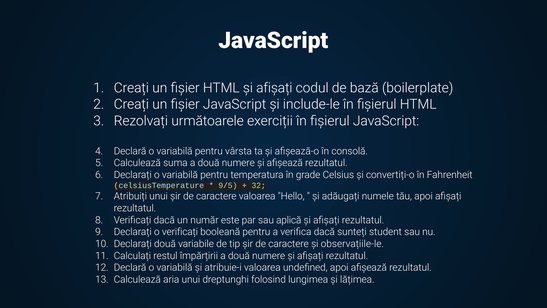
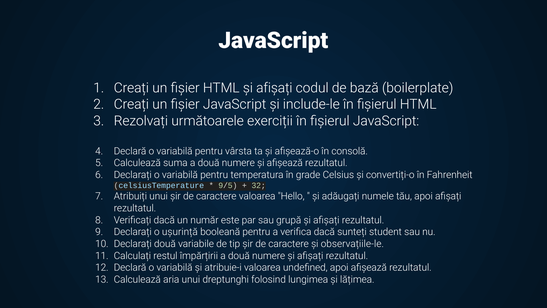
aplică: aplică -> grupă (289, 220)
o verificați: verificați -> ușurință (180, 232)
